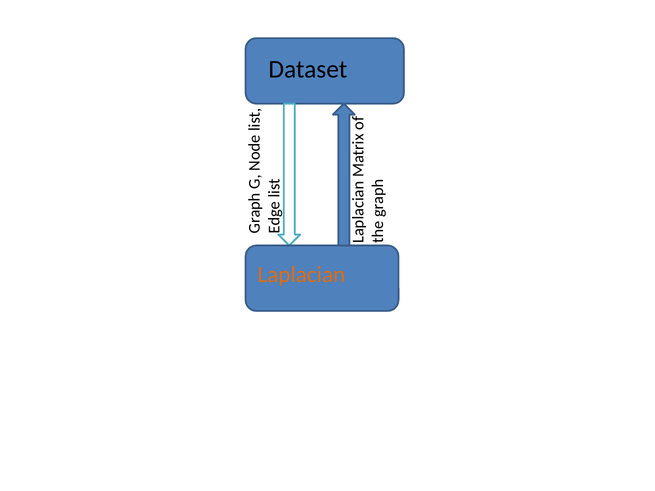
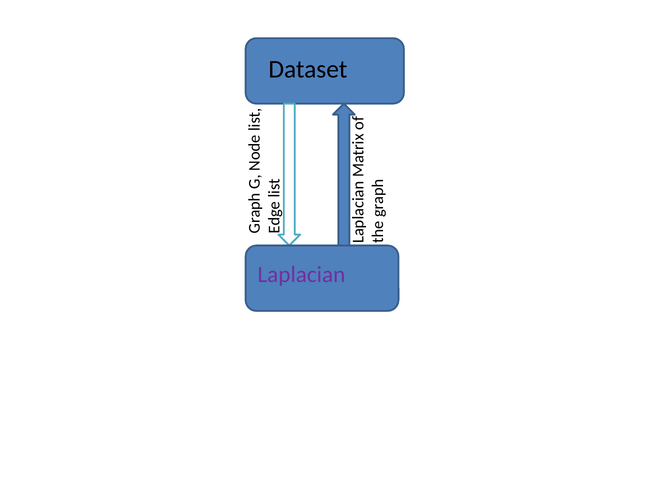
Laplacian colour: orange -> purple (301, 275)
